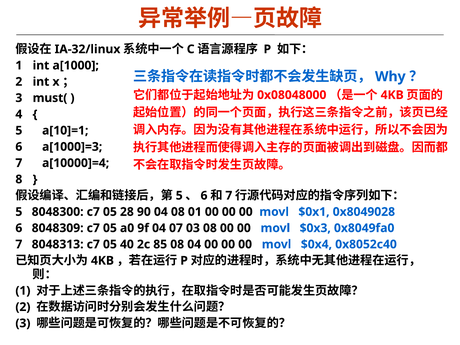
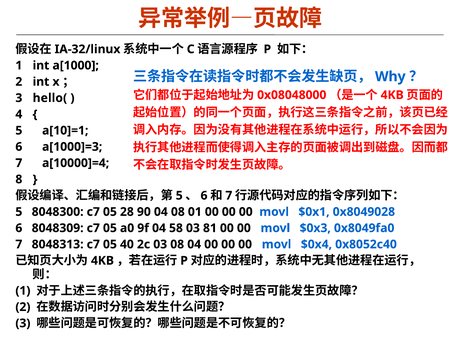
must(: must( -> hello( (50, 98)
07: 07 -> 58 (176, 228)
03 08: 08 -> 81 (210, 228)
2c 85: 85 -> 03 (160, 244)
